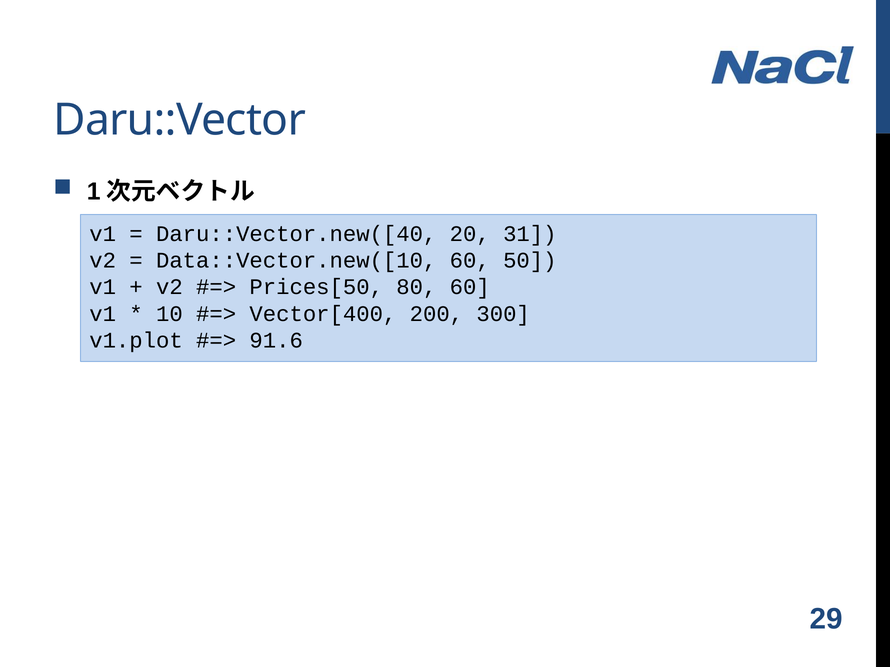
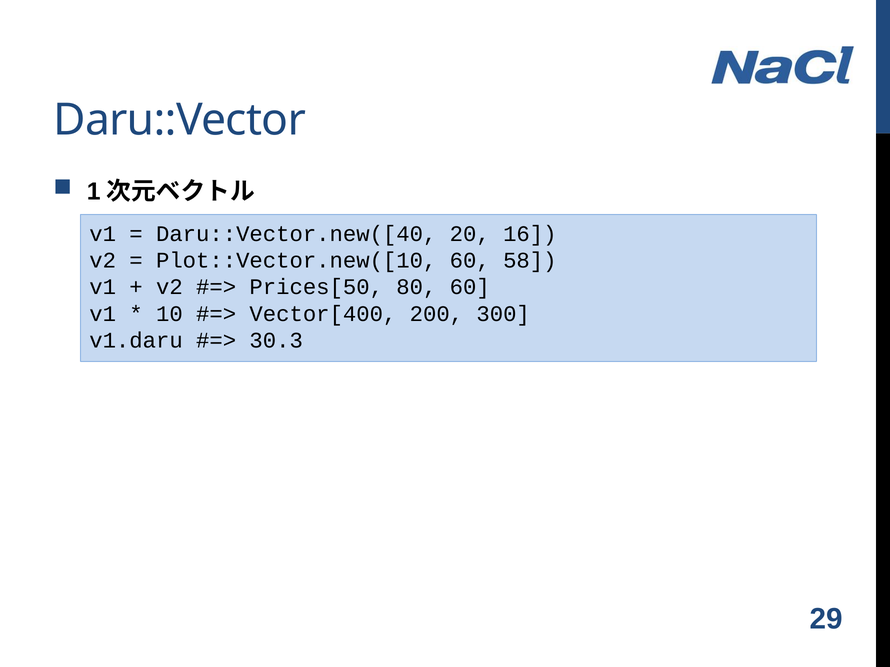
31: 31 -> 16 (530, 234)
Data::Vector.new([10: Data::Vector.new([10 -> Plot::Vector.new([10 (296, 261)
50: 50 -> 58 (530, 261)
v1.plot: v1.plot -> v1.daru (136, 341)
91.6: 91.6 -> 30.3 (276, 341)
